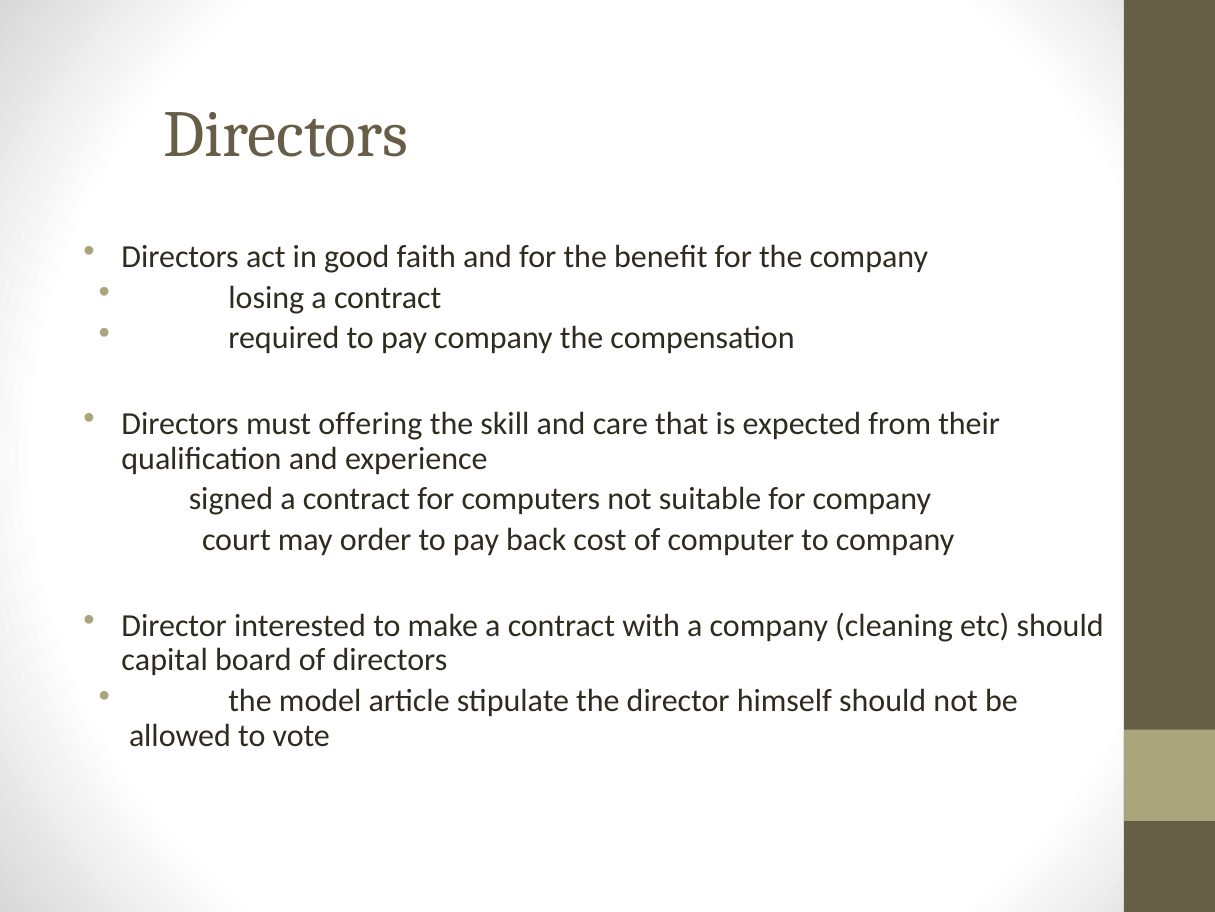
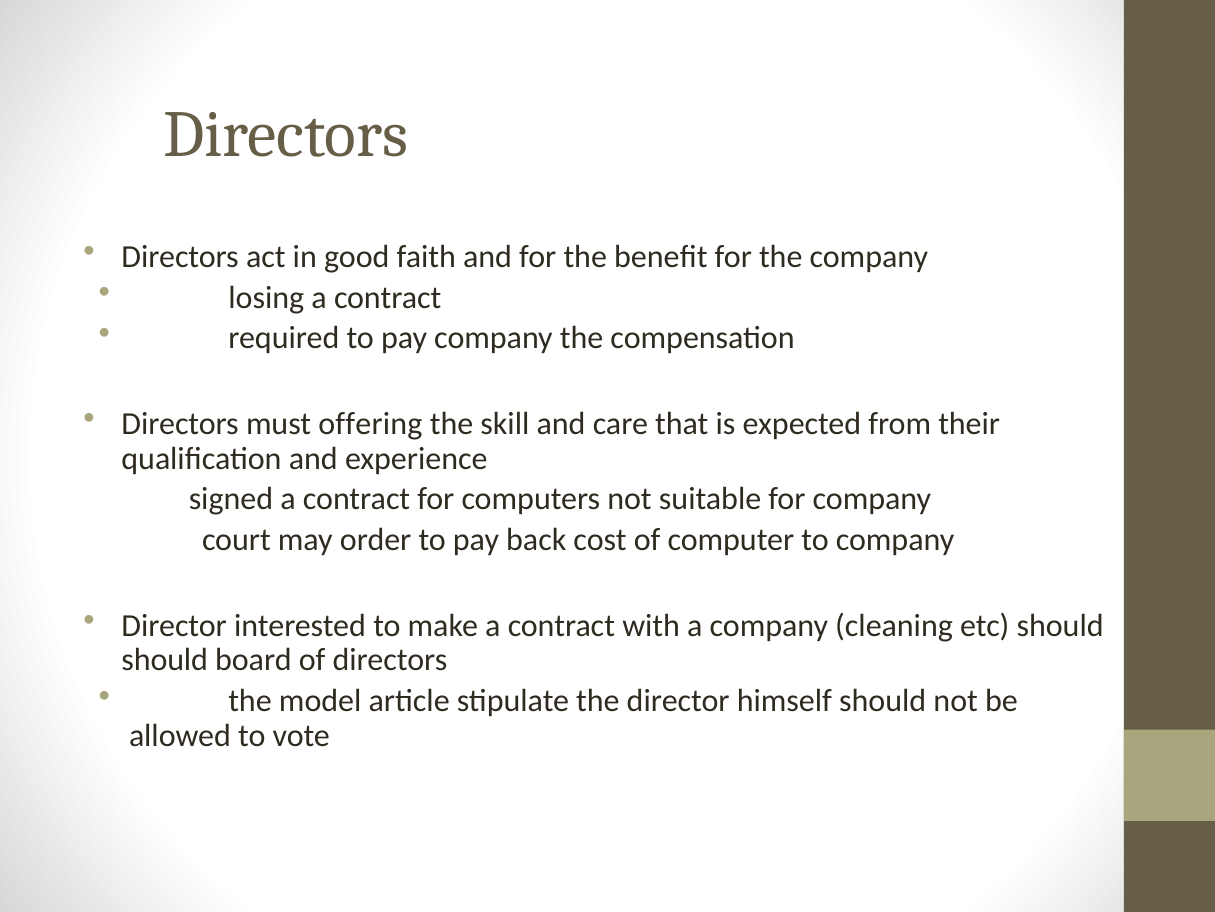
capital: capital -> should (165, 660)
